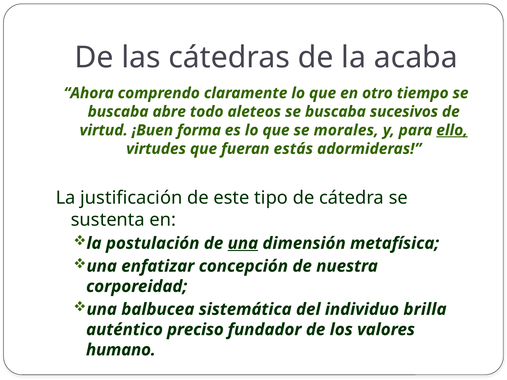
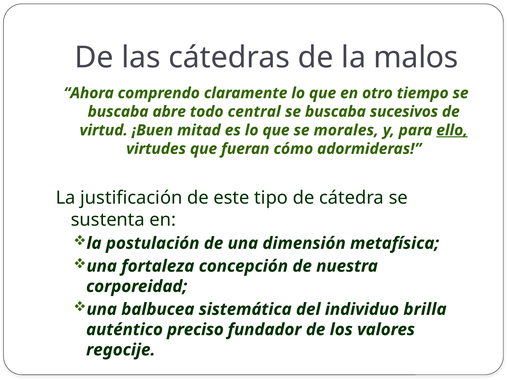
acaba: acaba -> malos (416, 57)
aleteos: aleteos -> central (254, 112)
forma: forma -> mitad (199, 130)
estás: estás -> cómo (293, 149)
una underline: present -> none (243, 243)
enfatizar: enfatizar -> fortaleza (158, 266)
humano: humano -> regocije (121, 350)
